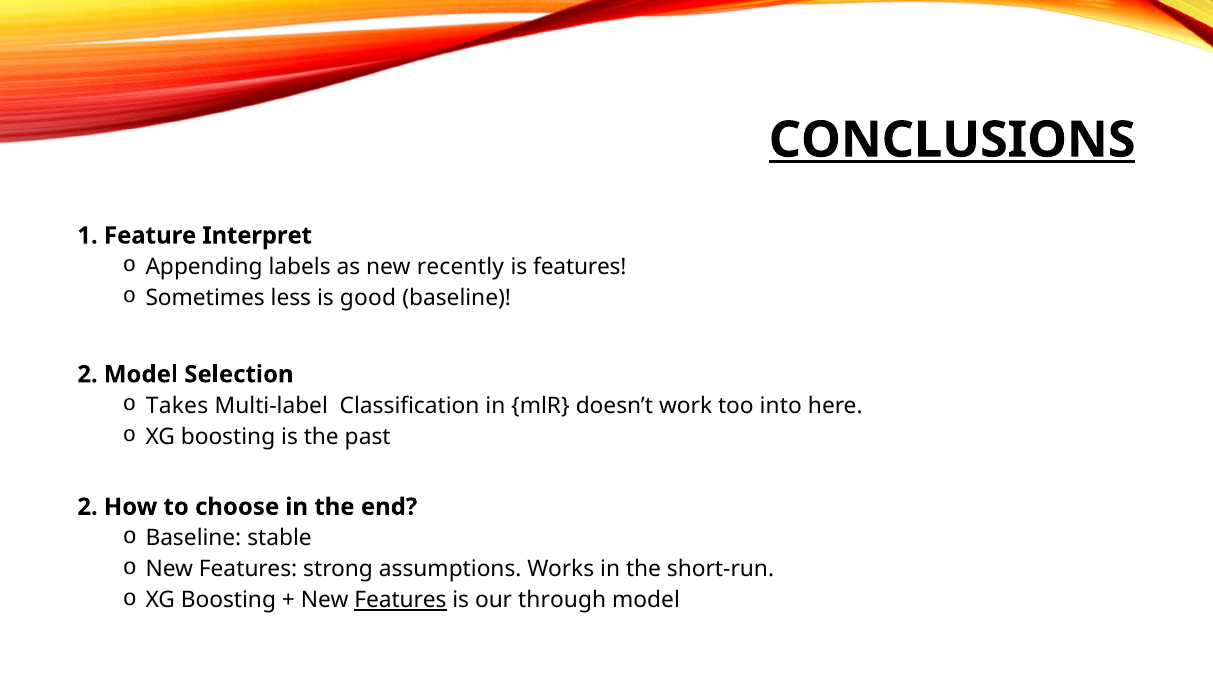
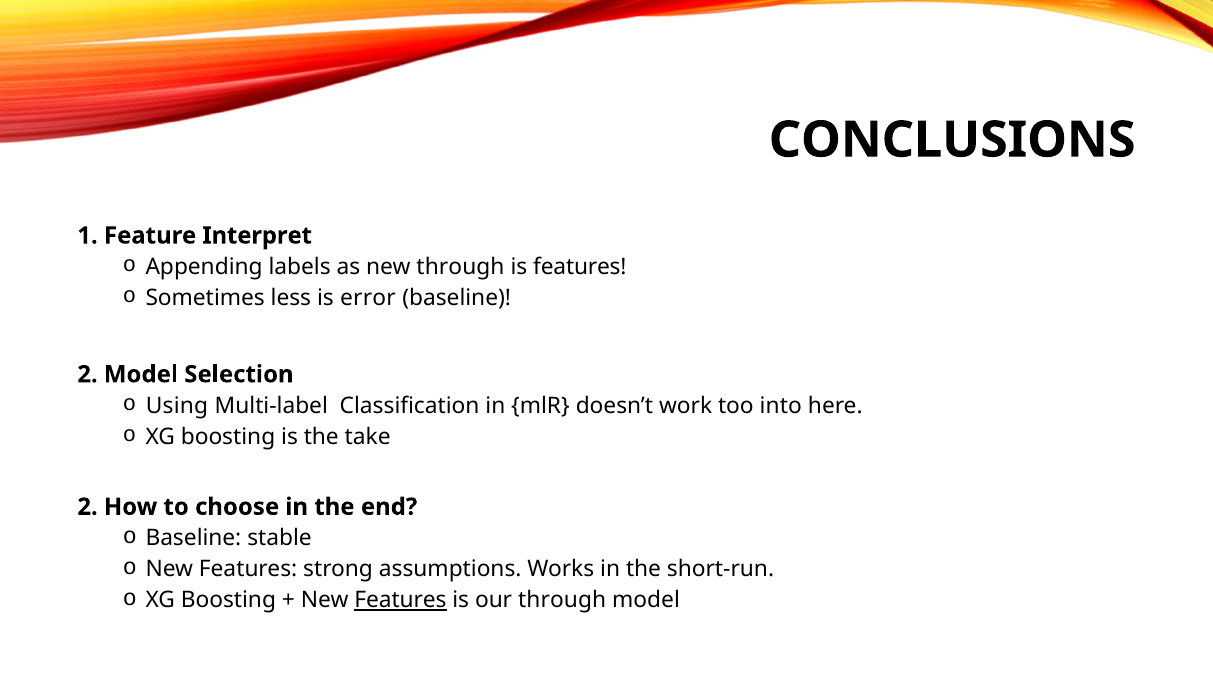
CONCLUSIONS underline: present -> none (952, 140)
new recently: recently -> through (460, 267)
good: good -> error (368, 298)
Takes: Takes -> Using (177, 406)
past: past -> take (368, 437)
